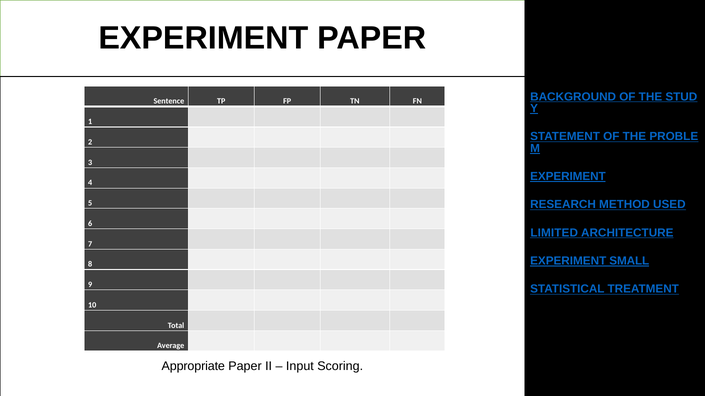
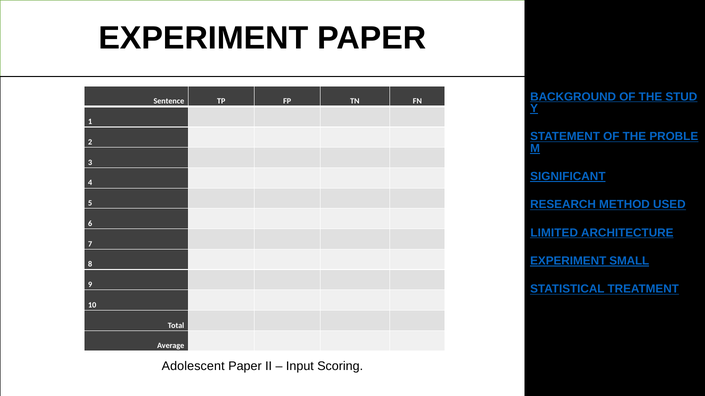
EXPERIMENT: EXPERIMENT -> SIGNIFICANT (568, 177)
Appropriate: Appropriate -> Adolescent (193, 367)
